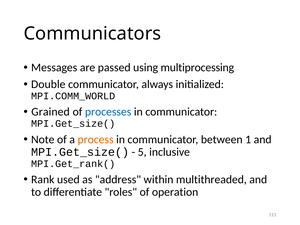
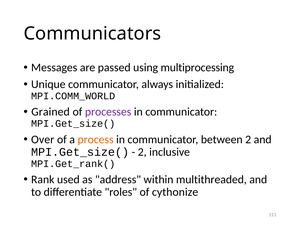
Double: Double -> Unique (48, 84)
processes colour: blue -> purple (108, 112)
Note: Note -> Over (43, 139)
between 1: 1 -> 2 (248, 139)
5: 5 -> 2 (142, 152)
operation: operation -> cythonize (175, 192)
